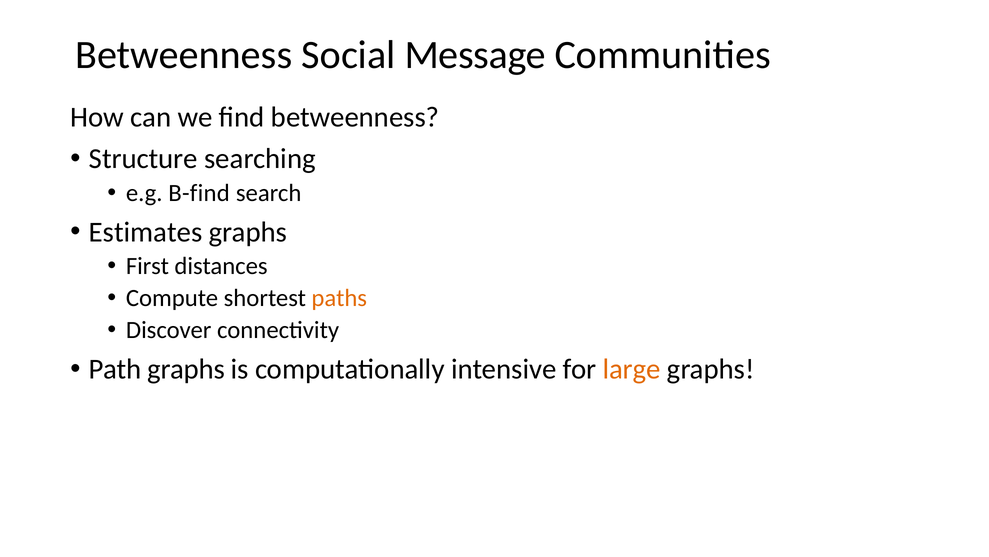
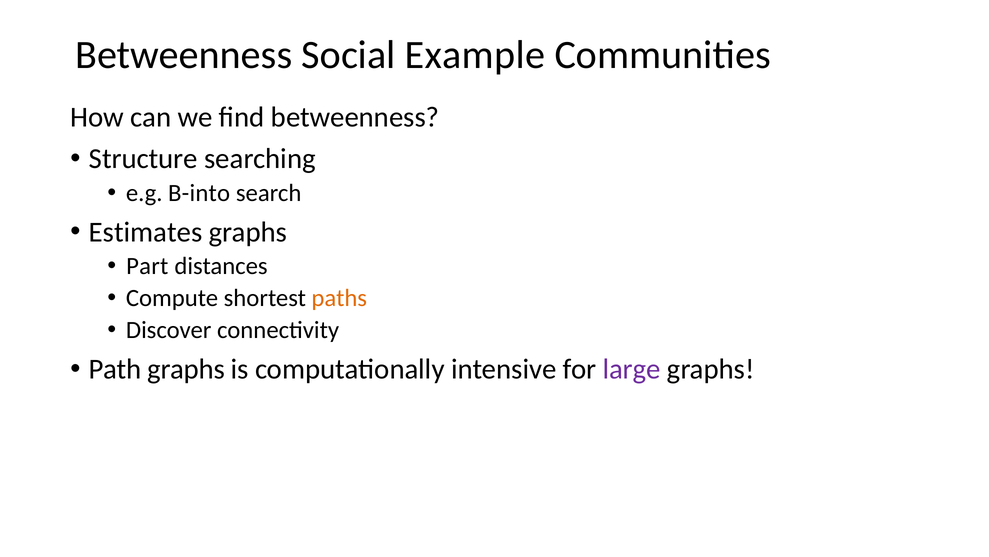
Message: Message -> Example (475, 55)
B-find: B-find -> B-into (199, 193)
First: First -> Part (147, 266)
large colour: orange -> purple (632, 369)
